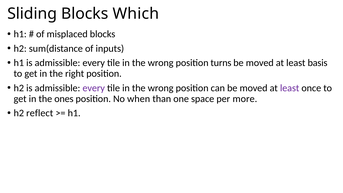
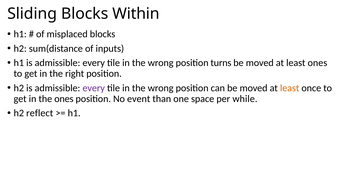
Which: Which -> Within (136, 14)
least basis: basis -> ones (317, 63)
least colour: purple -> orange (290, 88)
when: when -> event (139, 99)
more: more -> while (245, 99)
